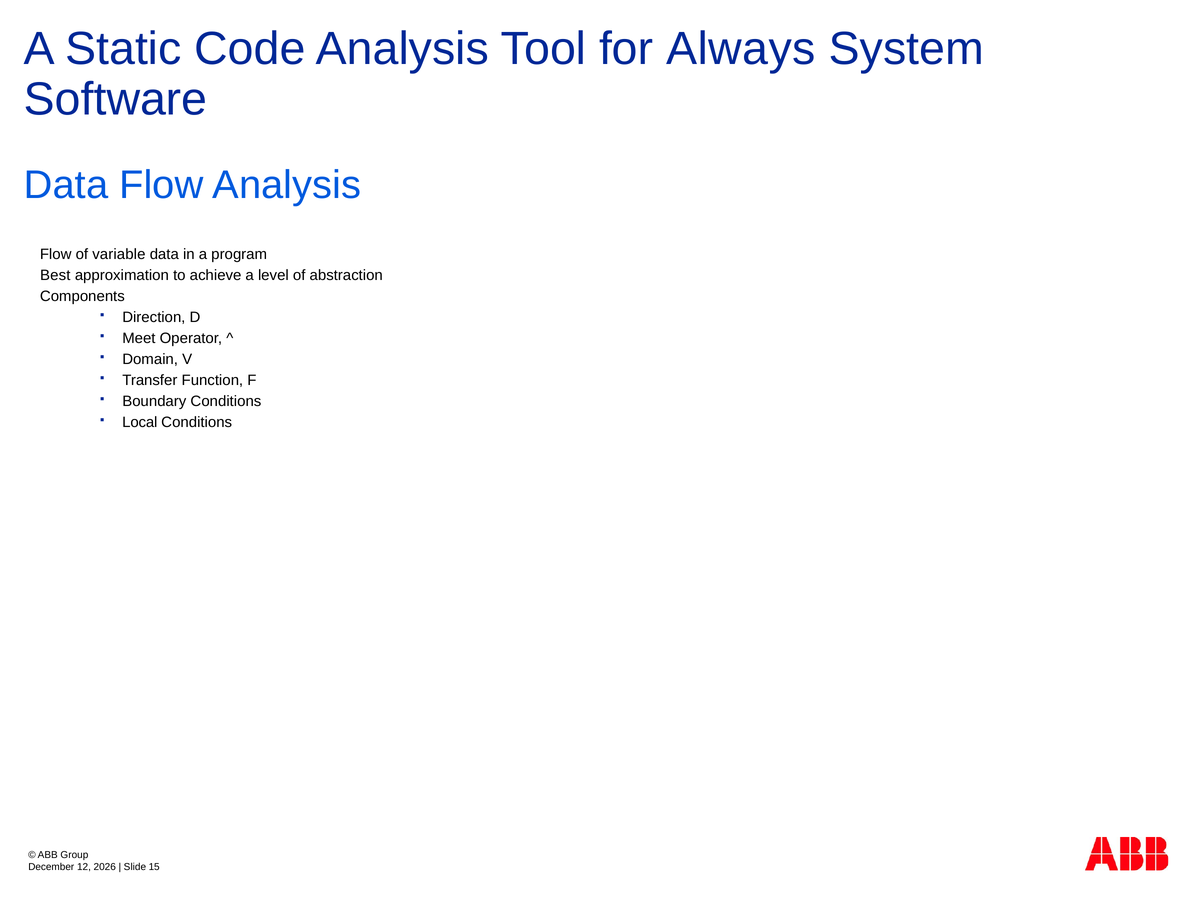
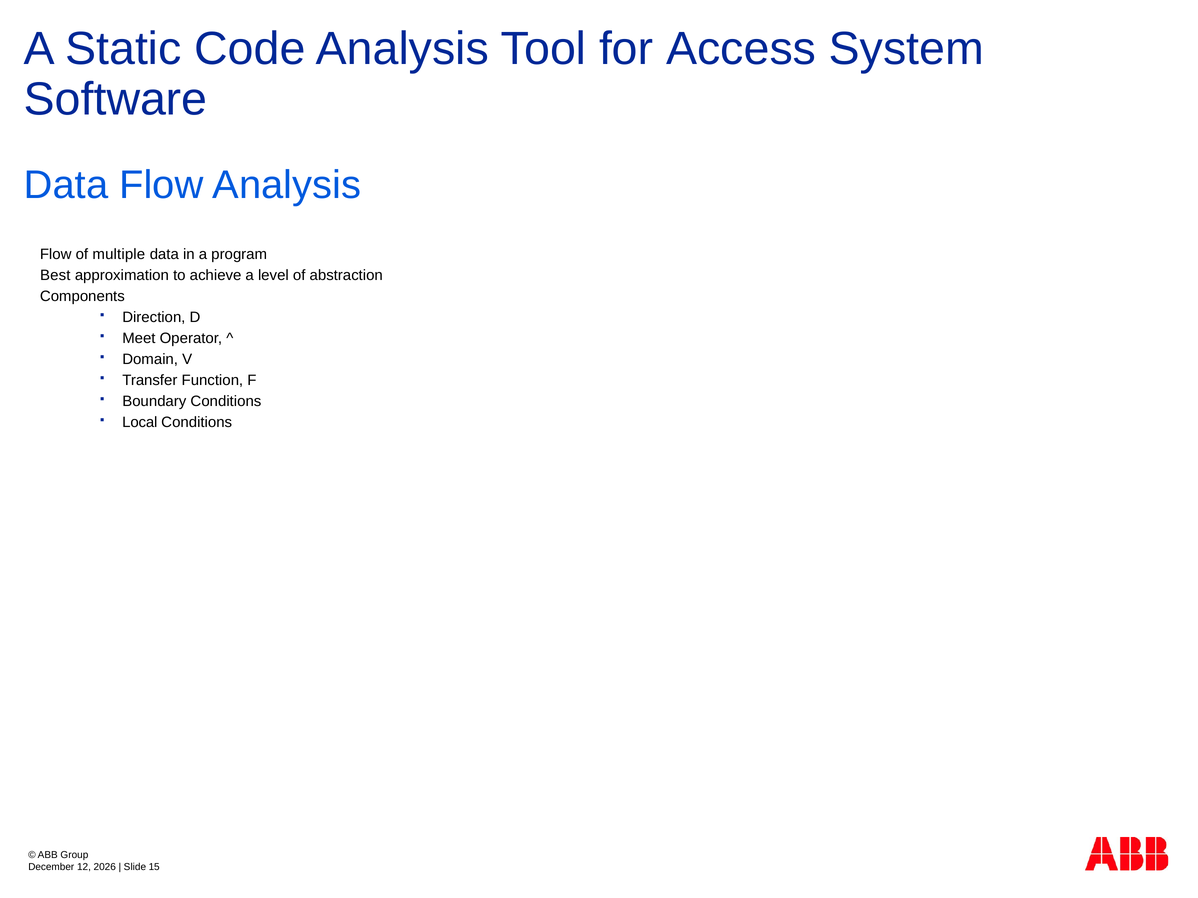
Always: Always -> Access (741, 49)
variable: variable -> multiple (119, 254)
